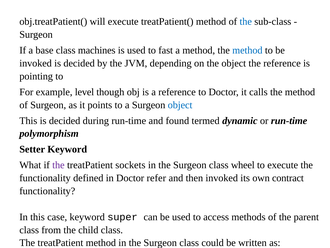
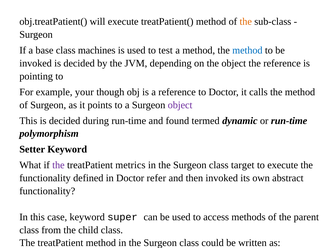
the colour: blue -> orange (246, 22)
fast: fast -> test (166, 50)
level: level -> your (84, 92)
object colour: blue -> purple (180, 105)
sockets: sockets -> metrics (130, 165)
wheel: wheel -> target (243, 165)
contract: contract -> abstract (288, 178)
